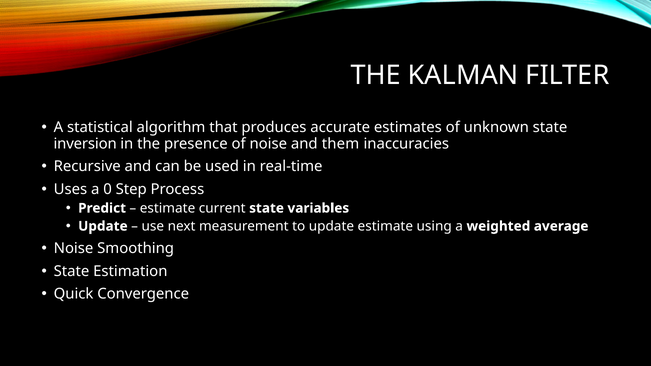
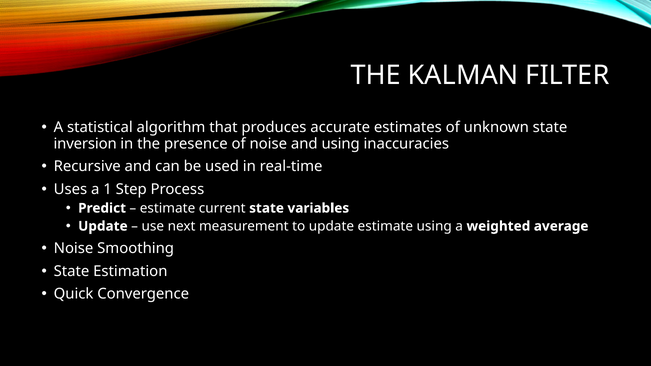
and them: them -> using (341, 144)
0: 0 -> 1 (108, 189)
